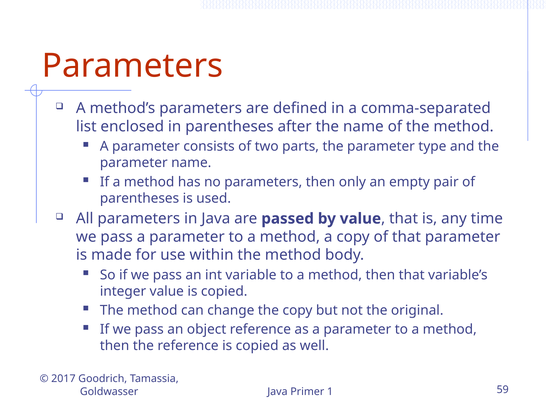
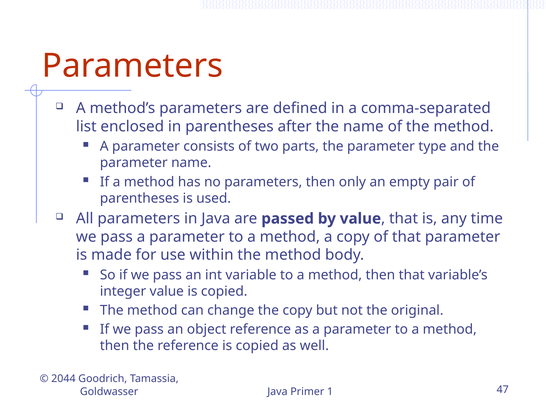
2017: 2017 -> 2044 (63, 379)
59: 59 -> 47 (503, 390)
